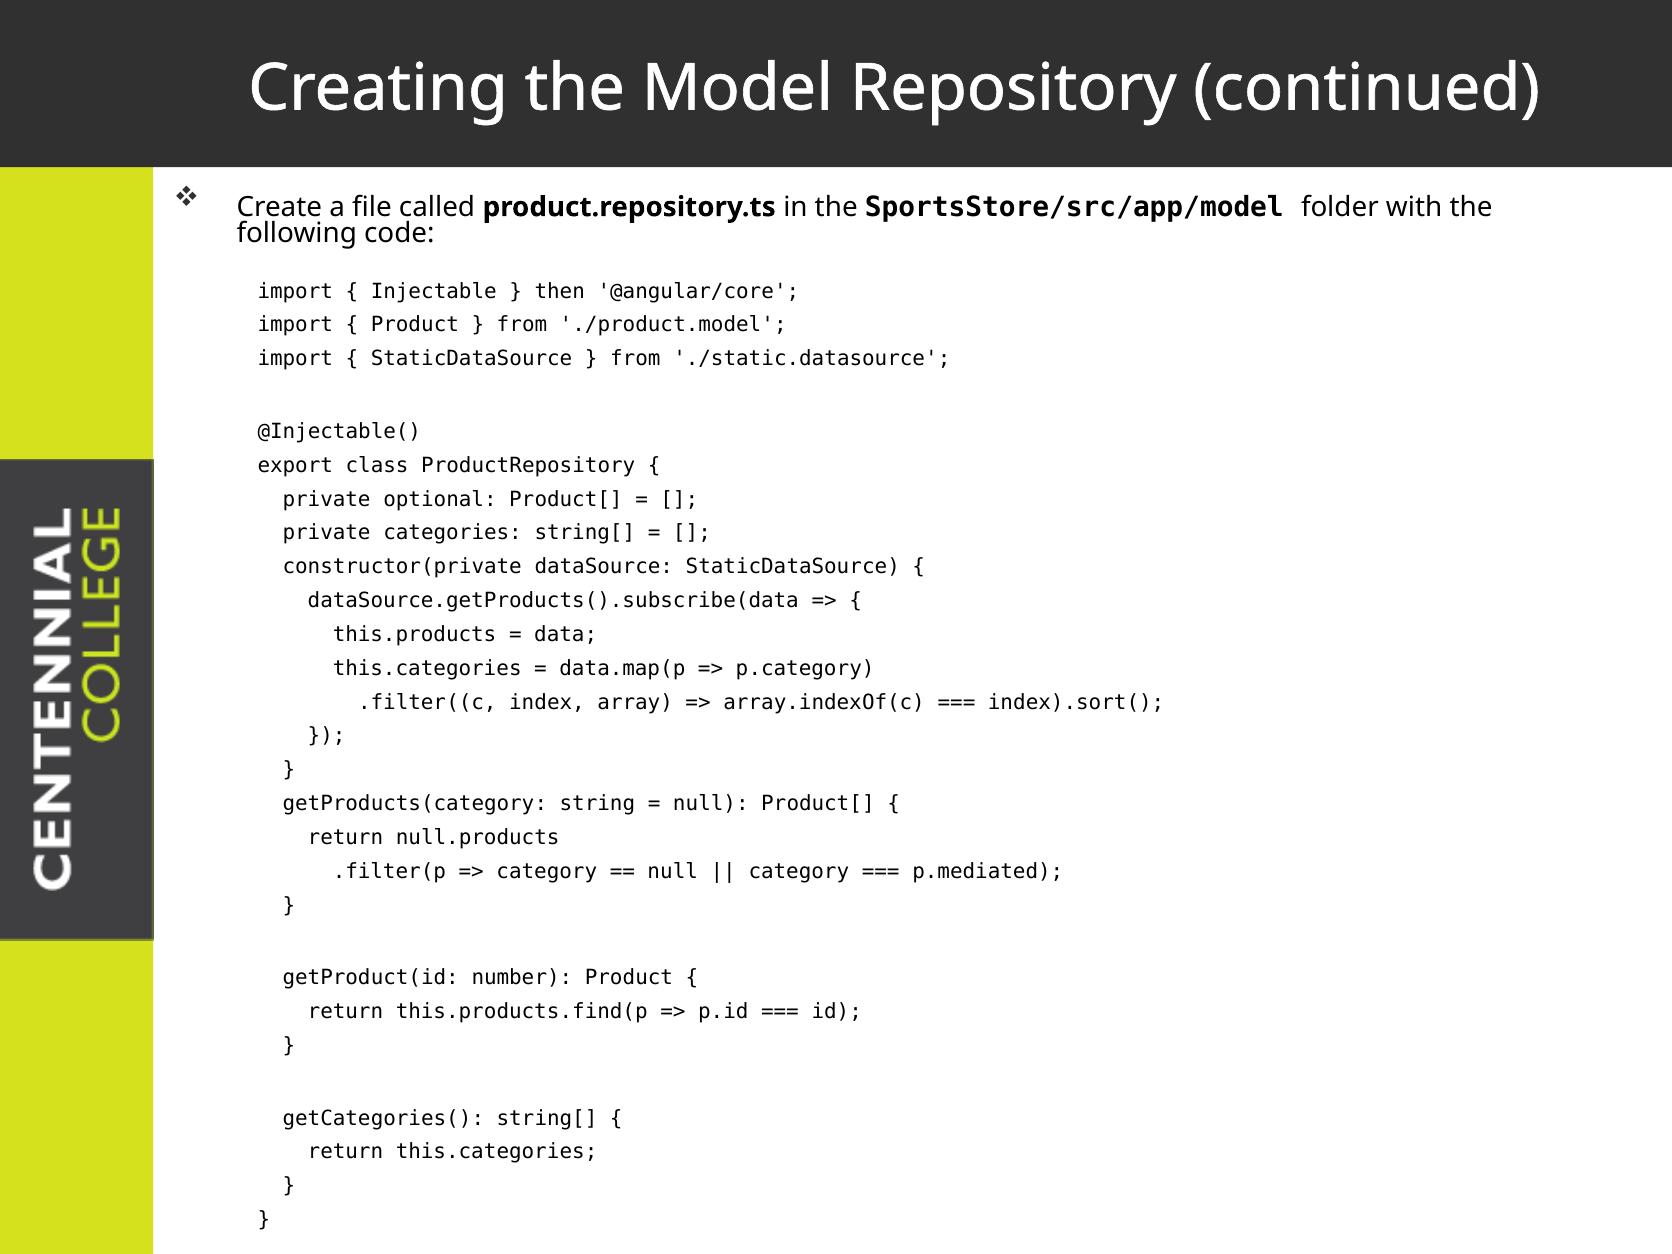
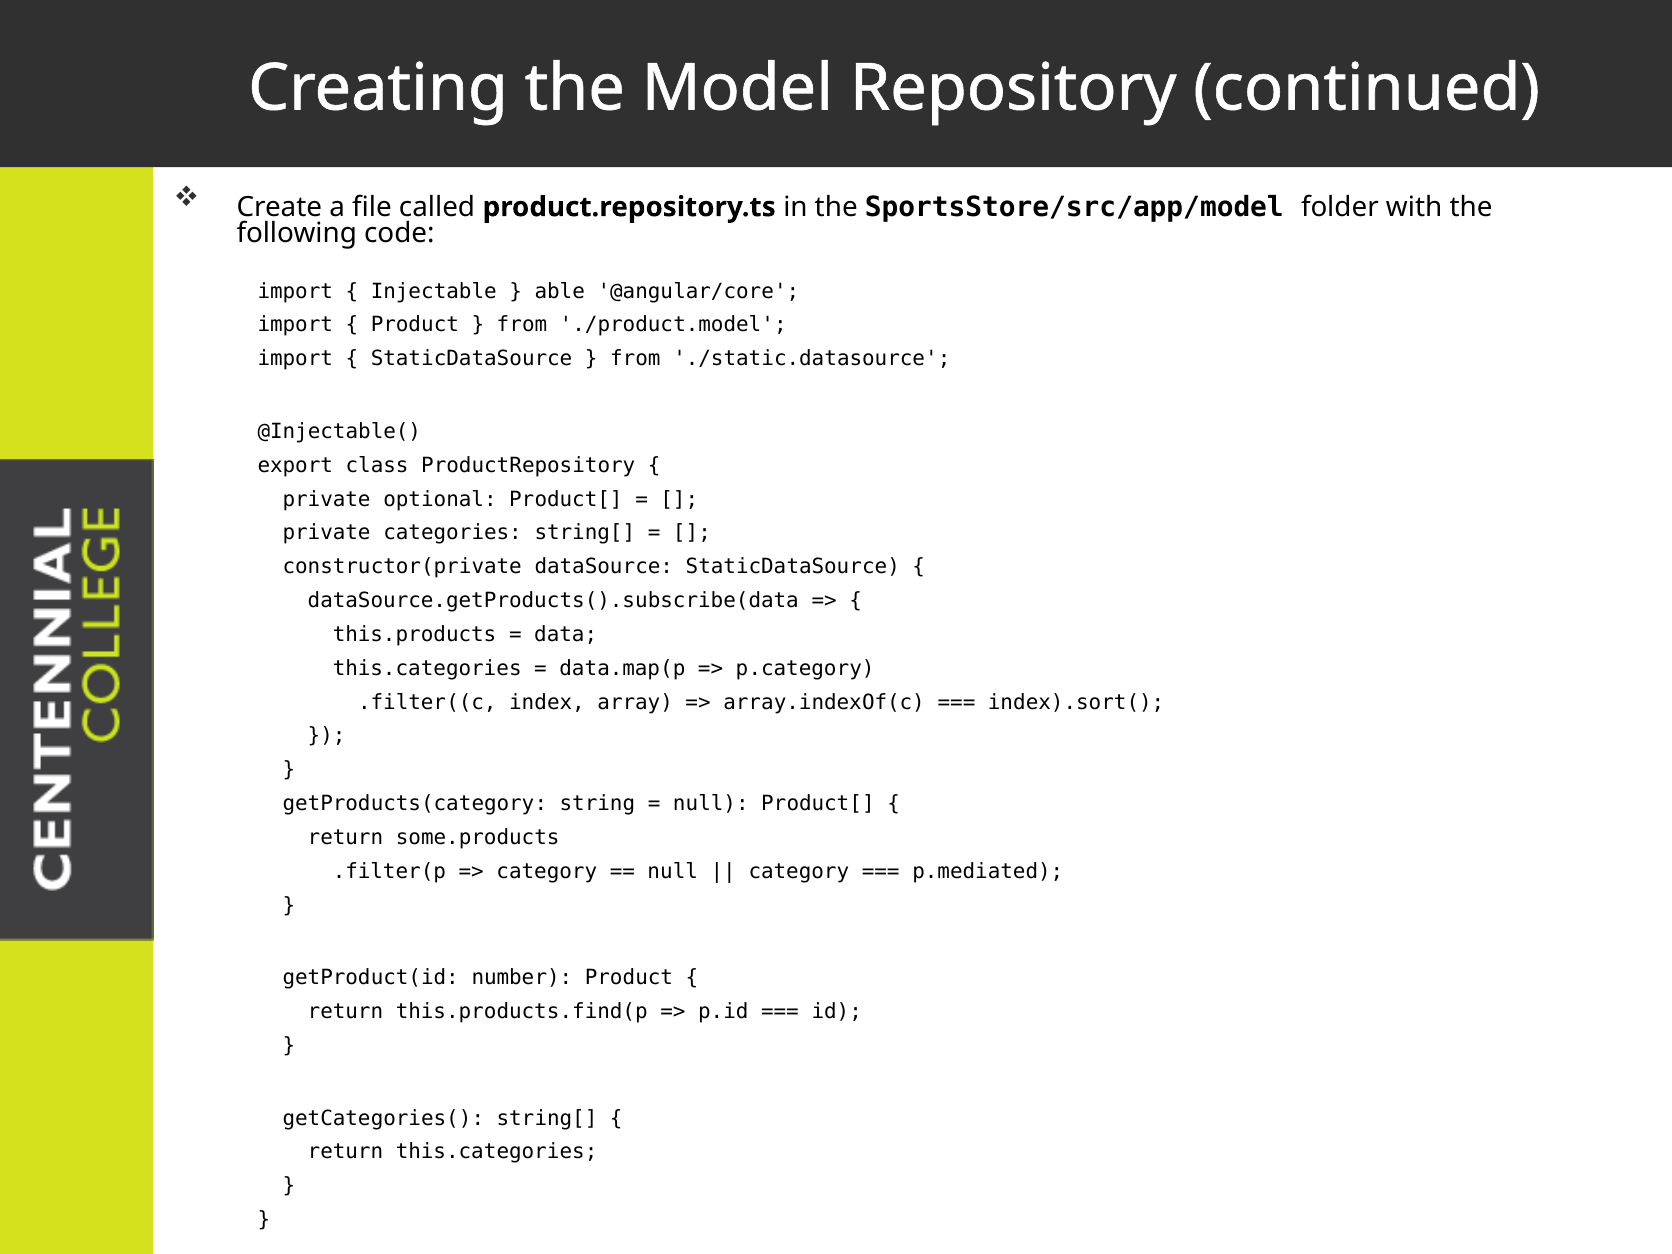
then: then -> able (560, 291)
null.products: null.products -> some.products (478, 838)
